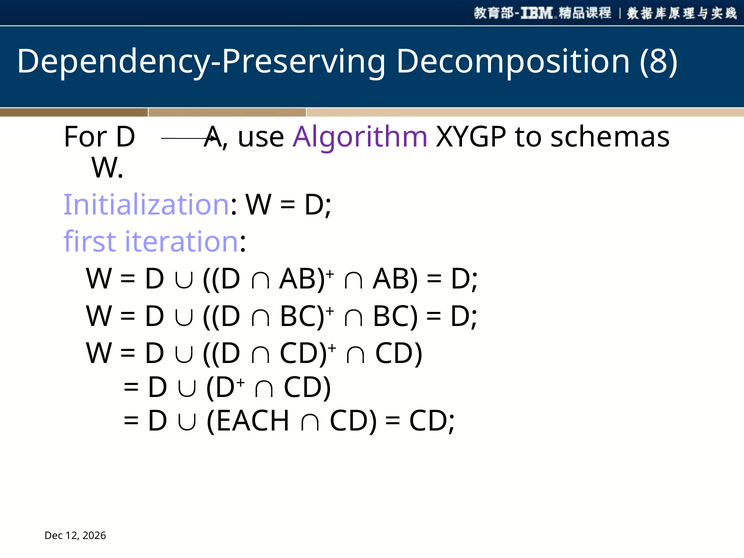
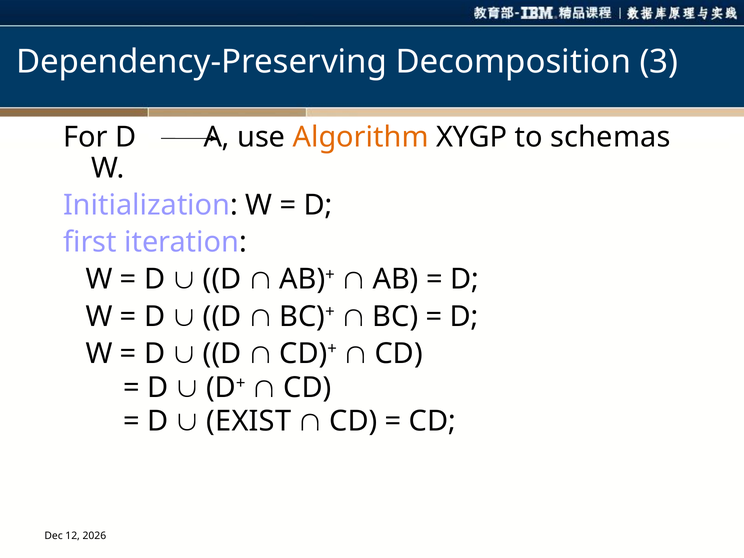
8: 8 -> 3 (659, 62)
Algorithm colour: purple -> orange (361, 137)
EACH: EACH -> EXIST (249, 421)
